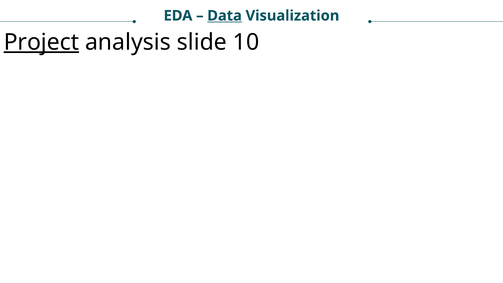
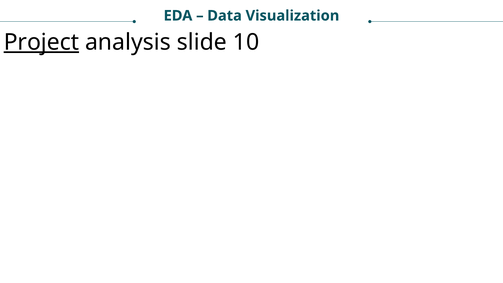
Data underline: present -> none (225, 16)
